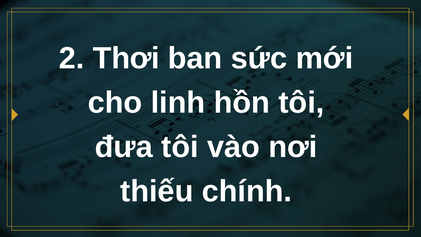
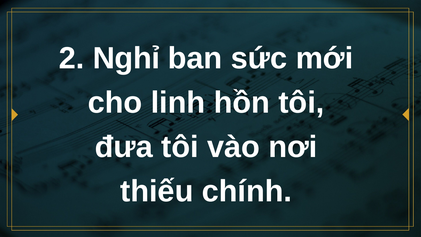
Thơi: Thơi -> Nghỉ (126, 58)
